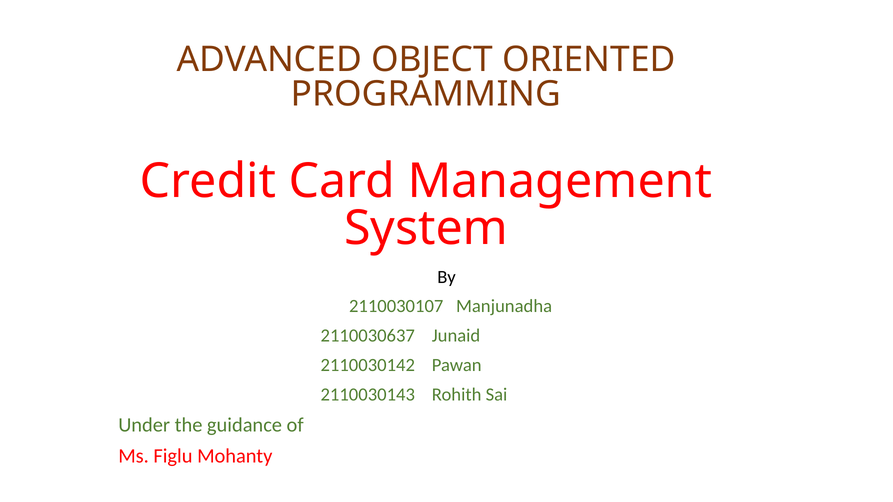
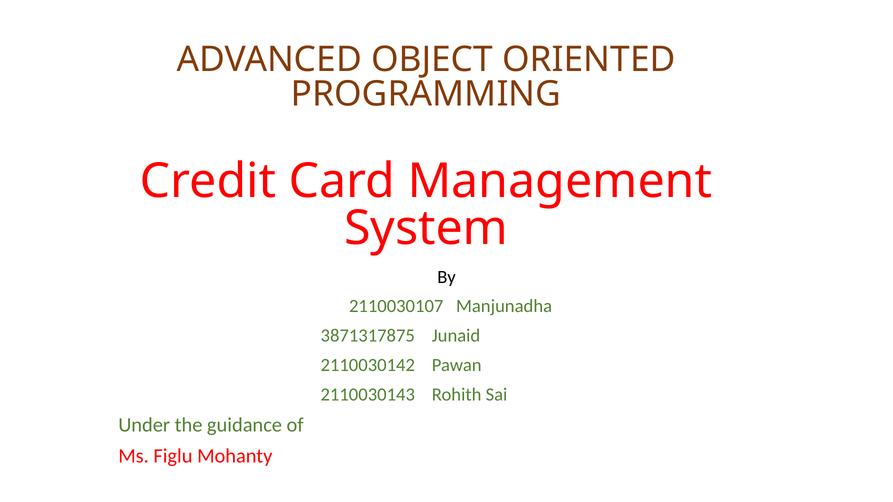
2110030637: 2110030637 -> 3871317875 (368, 336)
